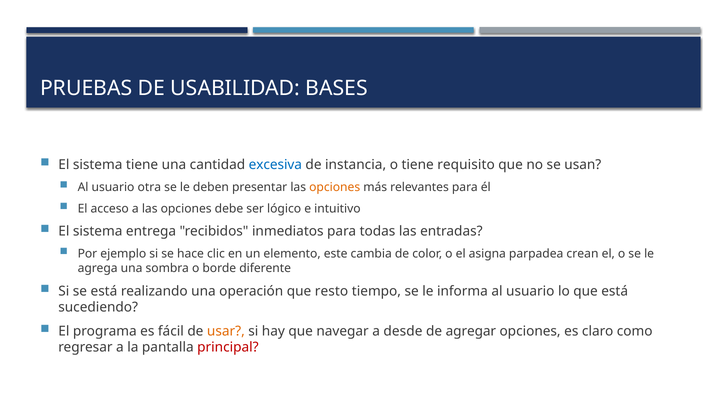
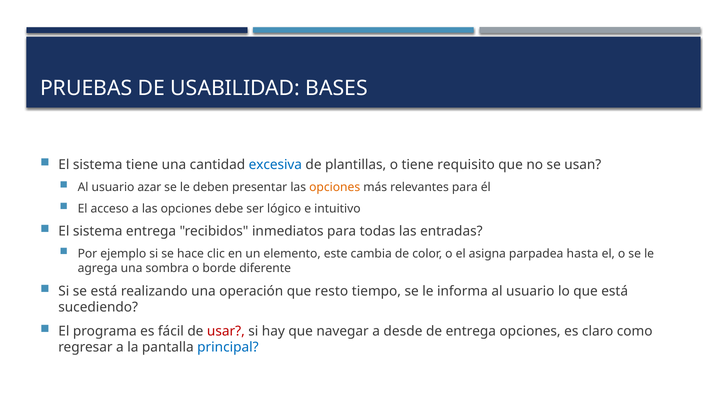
instancia: instancia -> plantillas (356, 165)
otra: otra -> azar (149, 187)
crean: crean -> hasta (582, 254)
usar colour: orange -> red (226, 331)
de agregar: agregar -> entrega (471, 331)
principal colour: red -> blue (228, 347)
